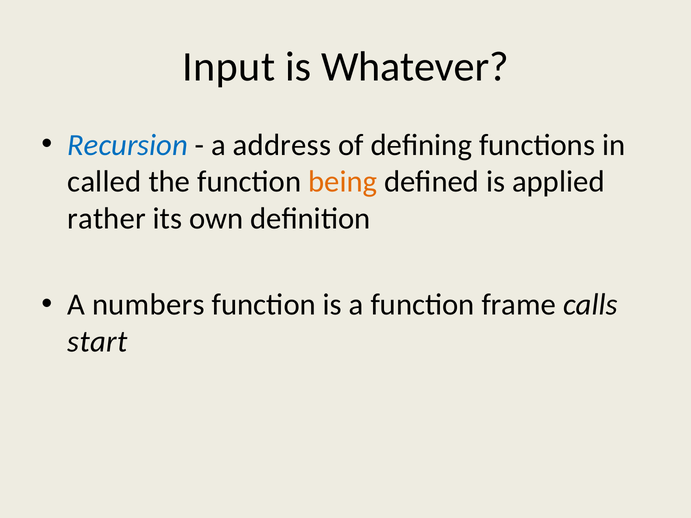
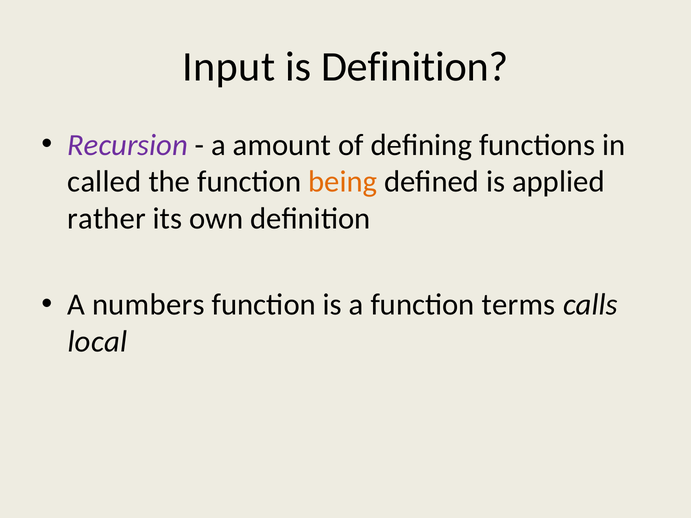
is Whatever: Whatever -> Definition (415, 67)
Recursion colour: blue -> purple (128, 145)
address: address -> amount (282, 145)
frame: frame -> terms (519, 305)
start: start -> local (97, 342)
